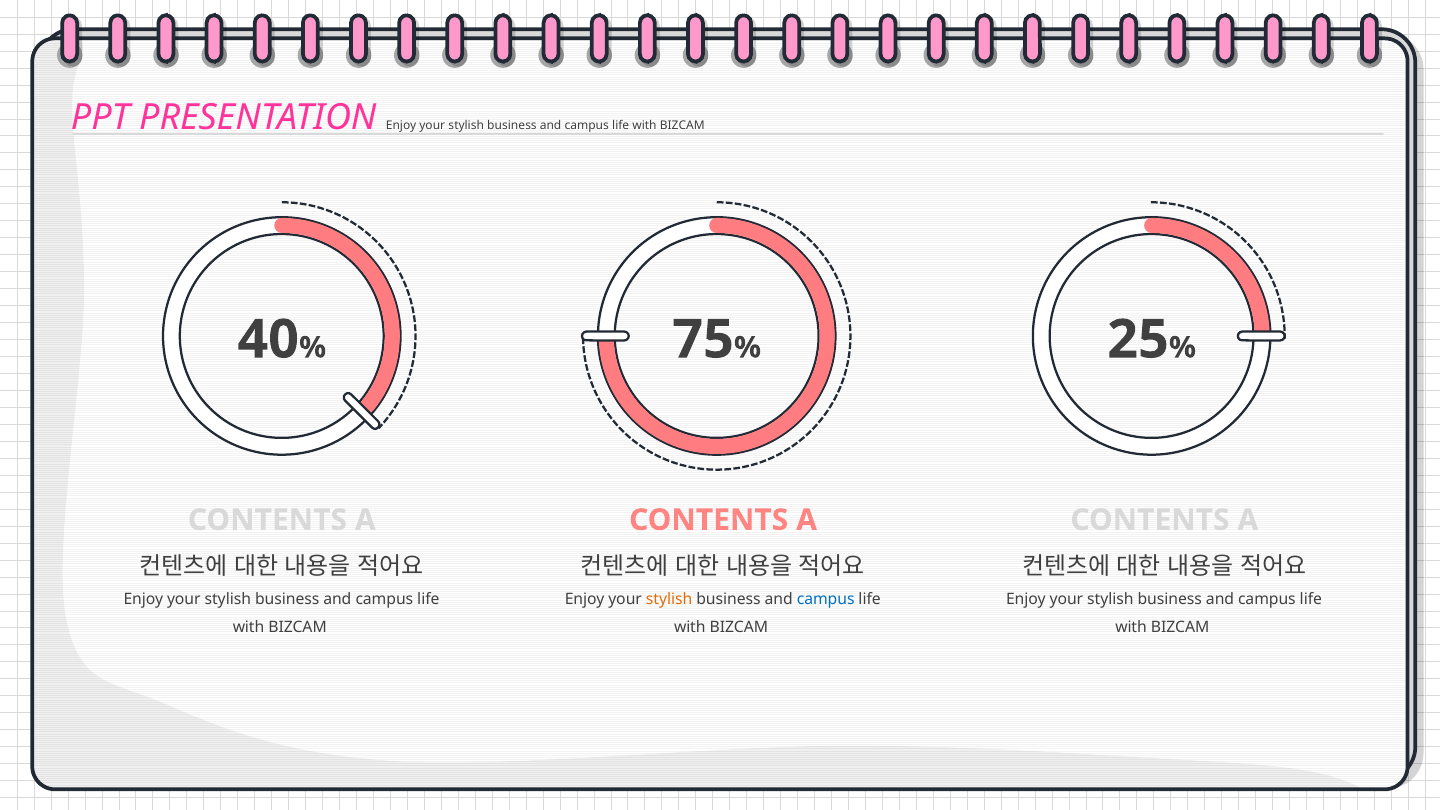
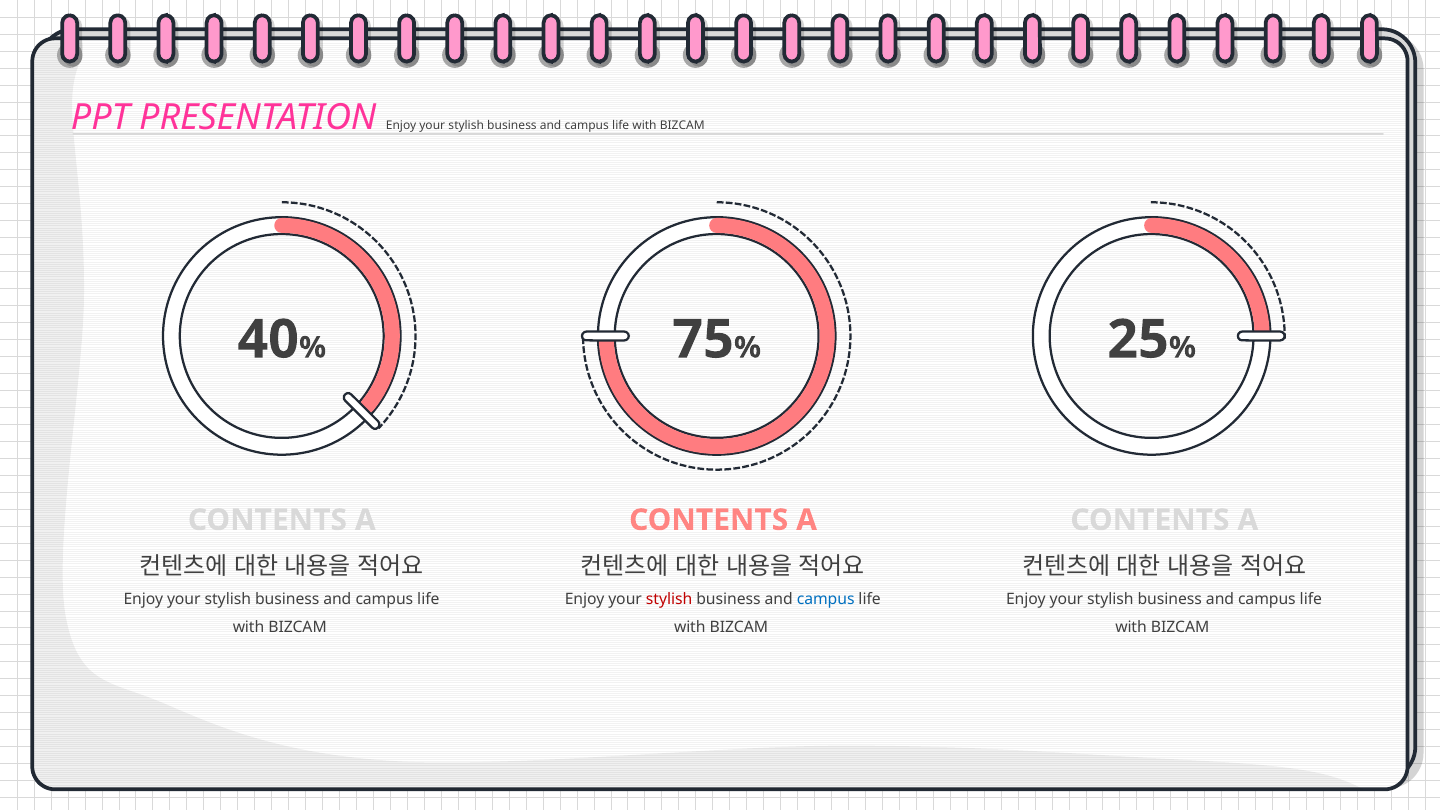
stylish colour: orange -> red (669, 599)
